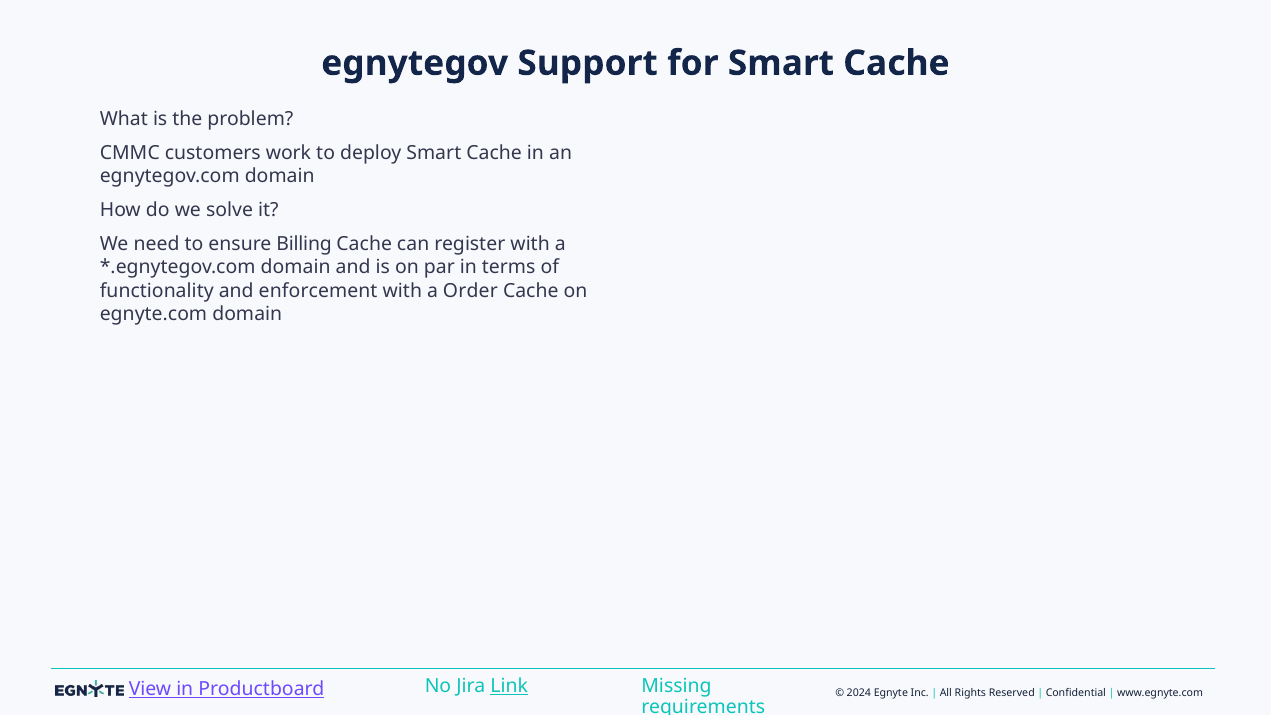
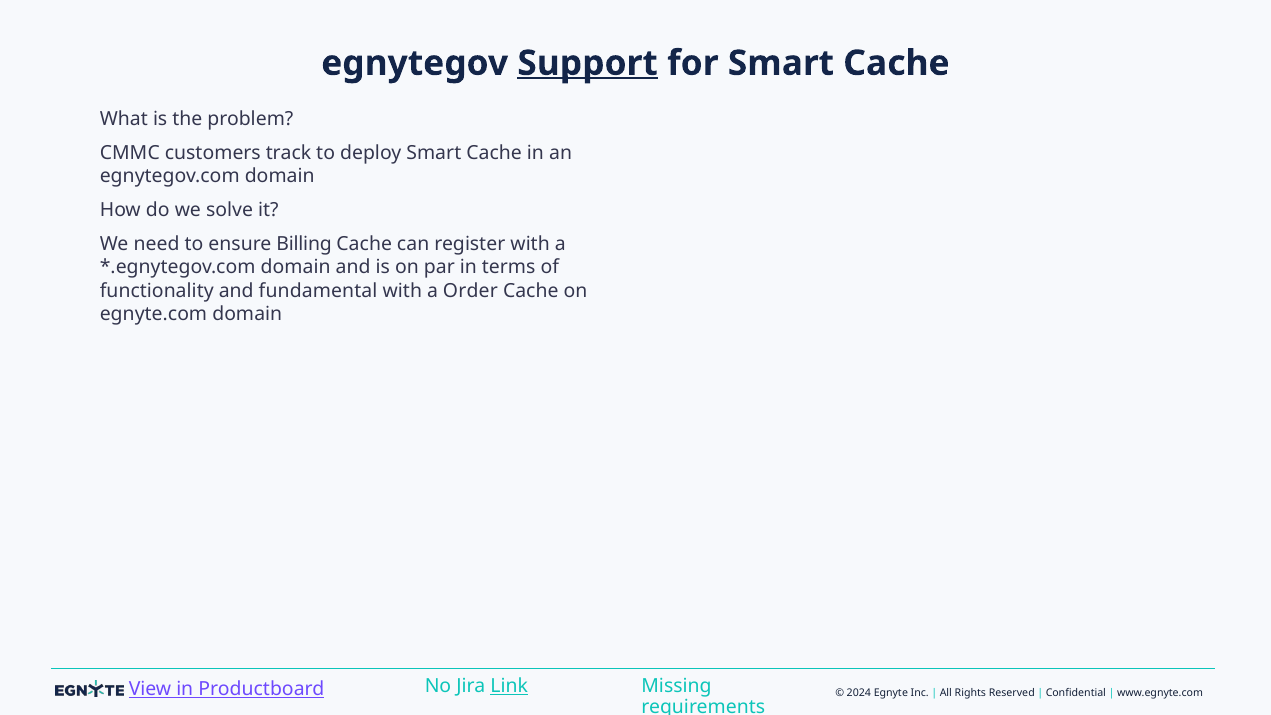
Support underline: none -> present (588, 63)
work: work -> track (288, 153)
enforcement: enforcement -> fundamental (318, 291)
